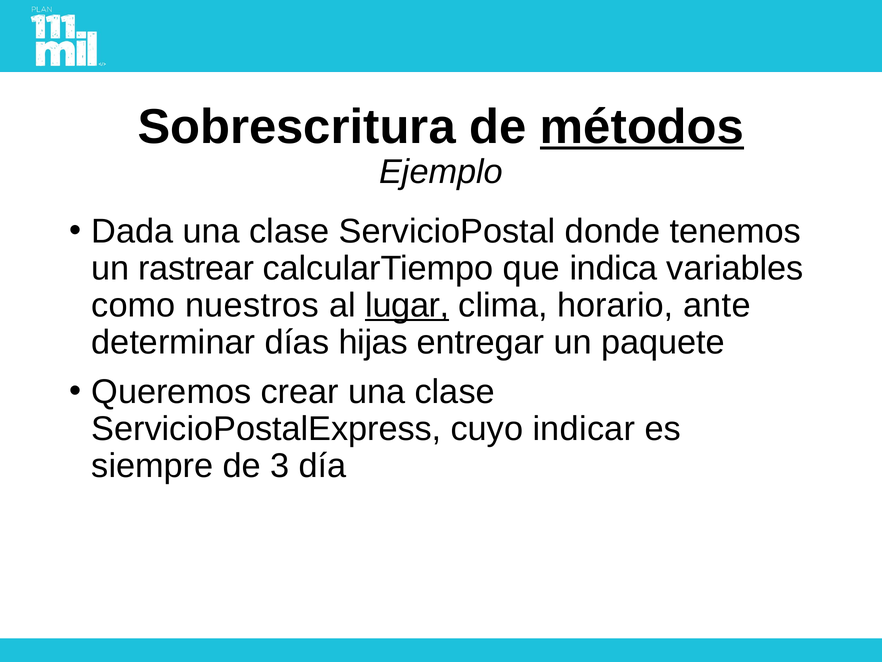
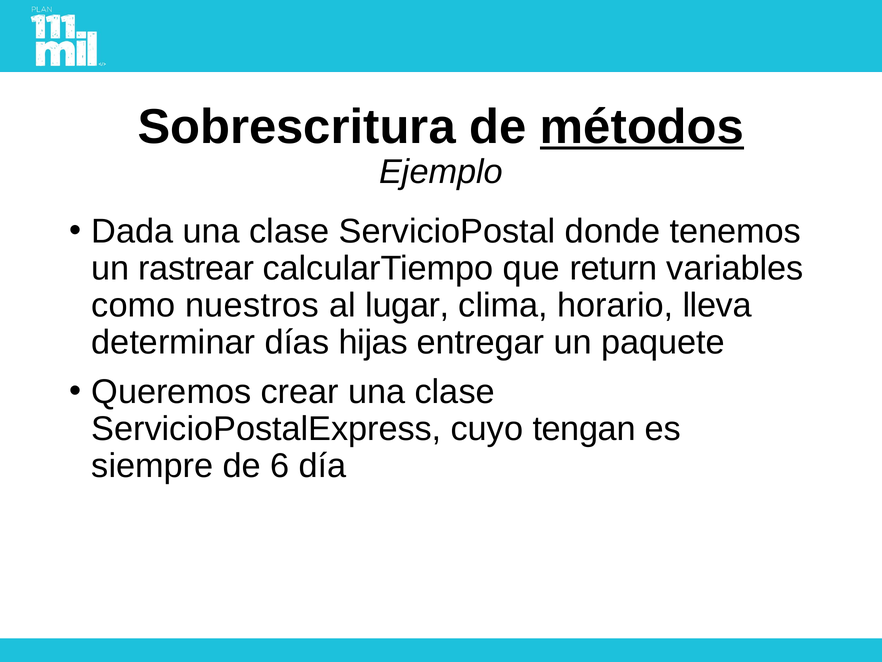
indica: indica -> return (614, 268)
lugar underline: present -> none (407, 305)
ante: ante -> lleva (717, 305)
indicar: indicar -> tengan (584, 429)
3: 3 -> 6 (280, 466)
